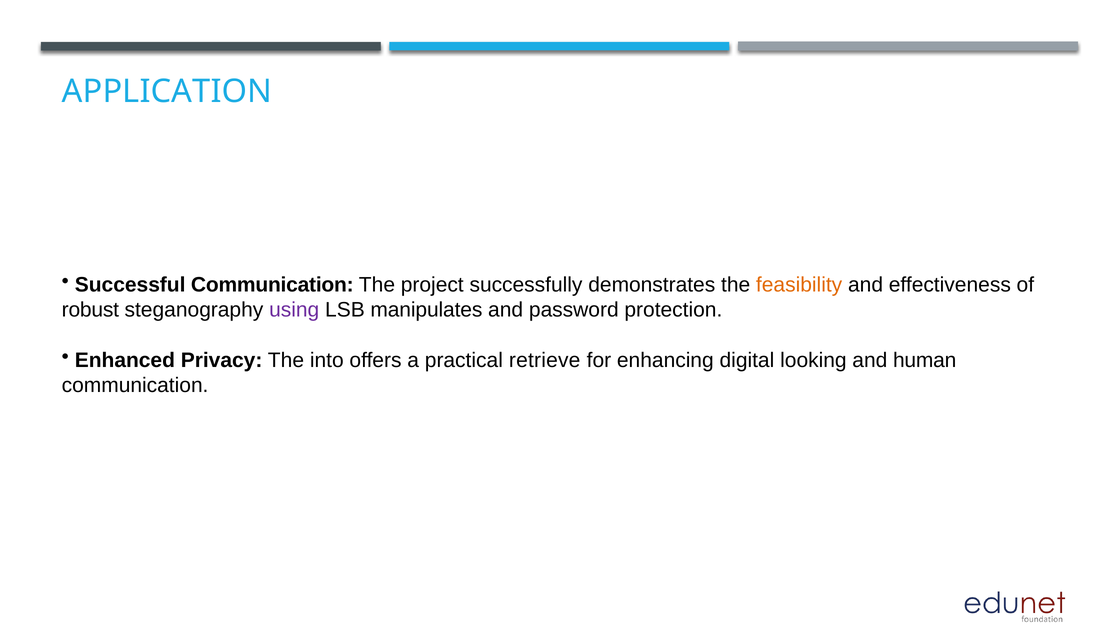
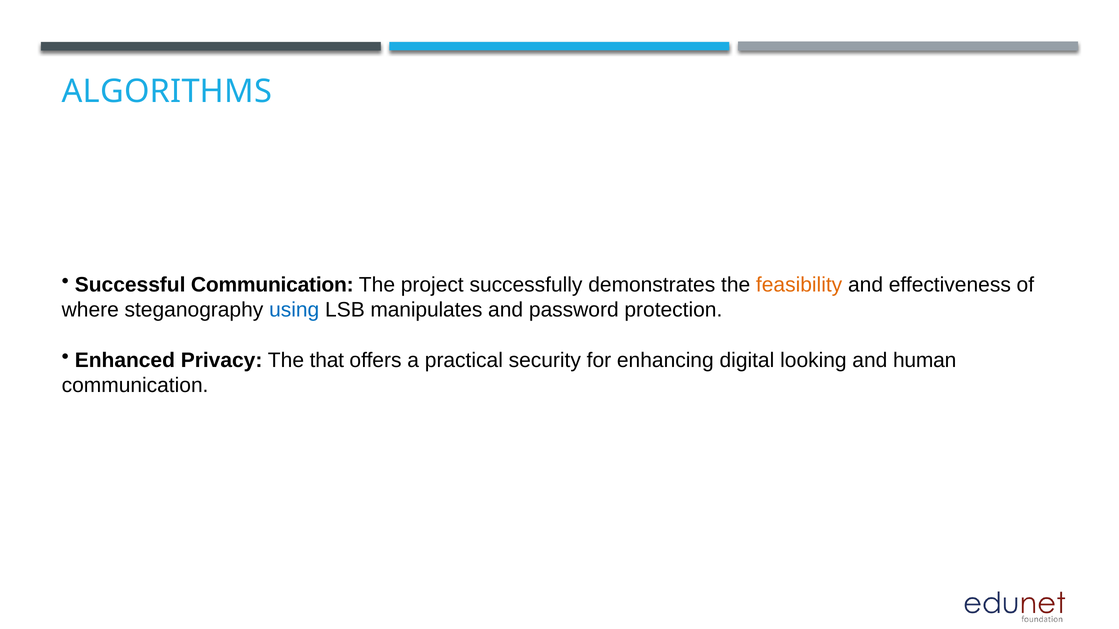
APPLICATION: APPLICATION -> ALGORITHMS (167, 92)
robust: robust -> where (90, 310)
using colour: purple -> blue (294, 310)
into: into -> that (327, 361)
retrieve: retrieve -> security (545, 361)
